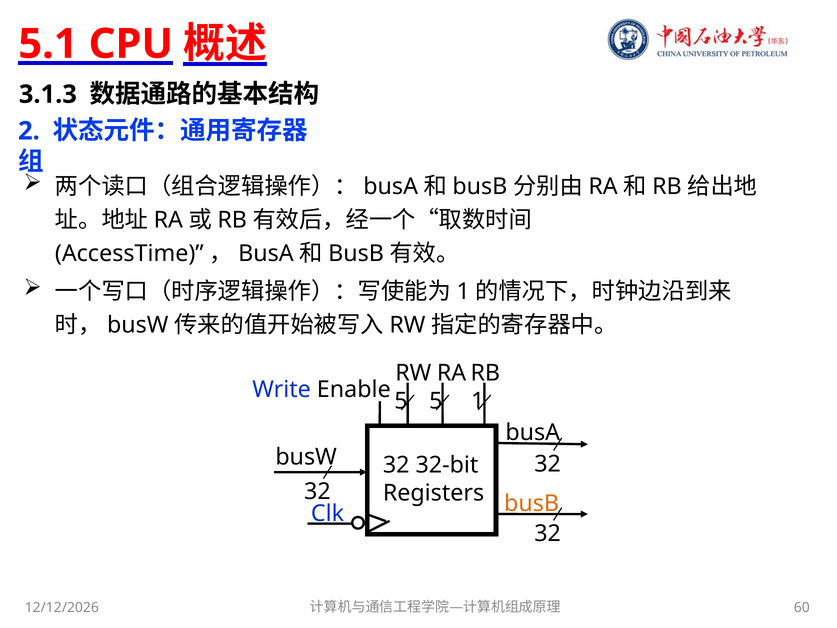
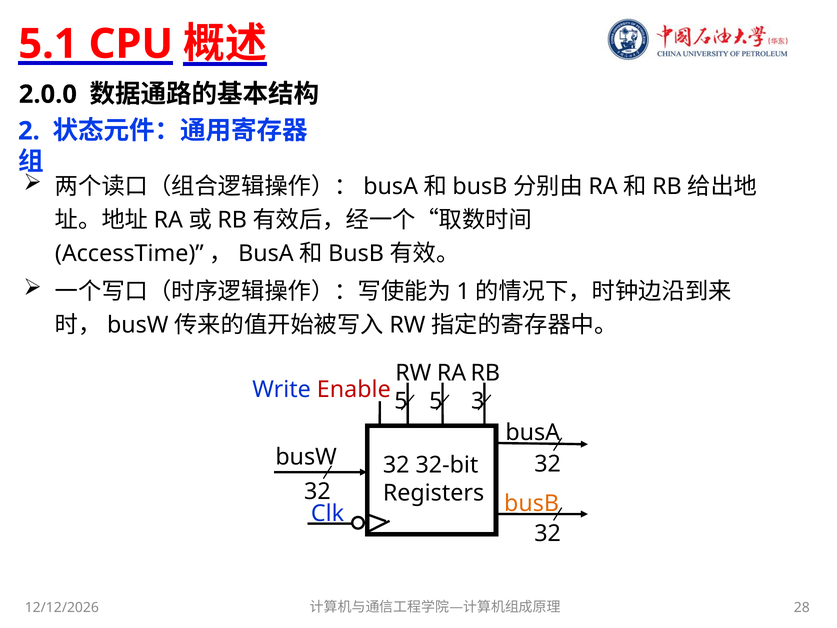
3.1.3: 3.1.3 -> 2.0.0 (48, 94)
Enable colour: black -> red (354, 389)
5 1: 1 -> 3 (478, 401)
60: 60 -> 28 (802, 608)
